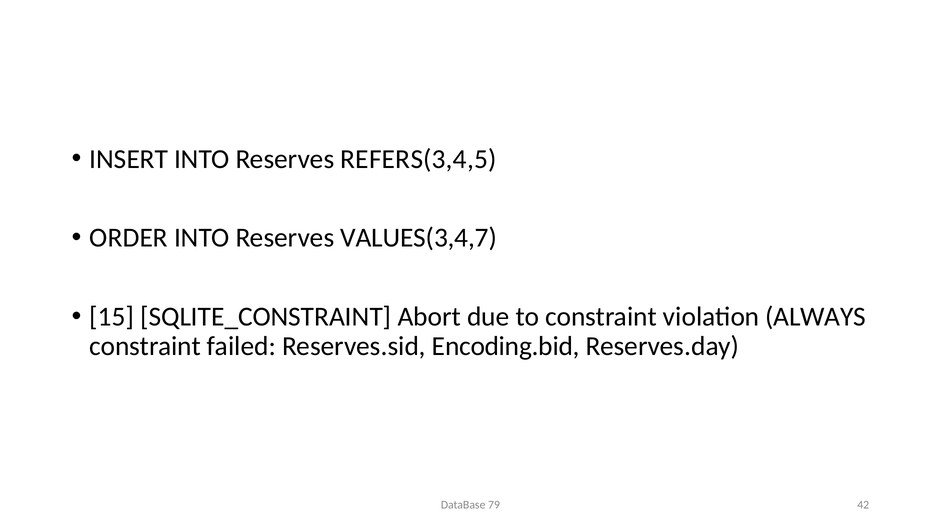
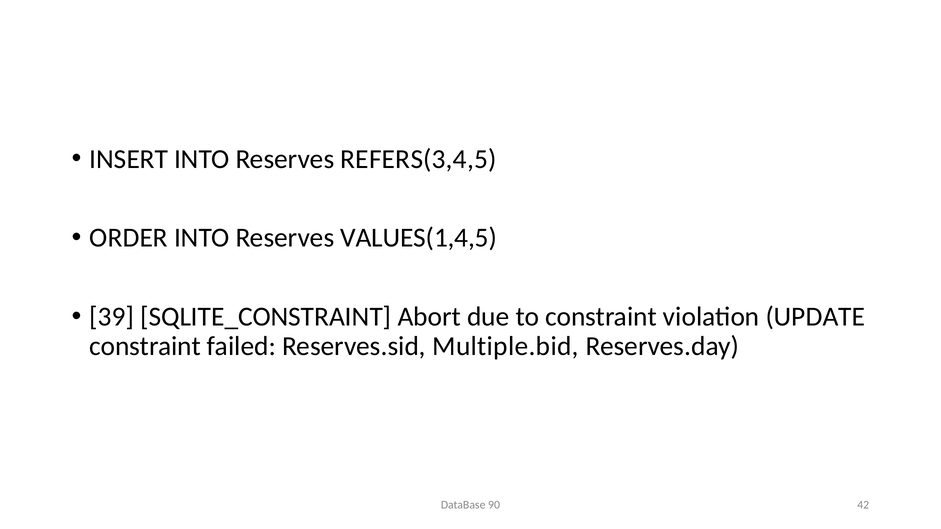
VALUES(3,4,7: VALUES(3,4,7 -> VALUES(1,4,5 (419, 238)
15: 15 -> 39 (112, 317)
ALWAYS: ALWAYS -> UPDATE (815, 317)
Encoding.bid: Encoding.bid -> Multiple.bid (506, 347)
79: 79 -> 90 (494, 505)
